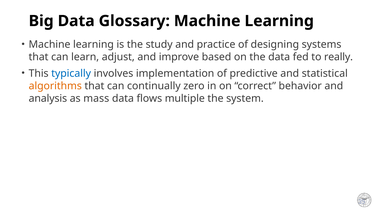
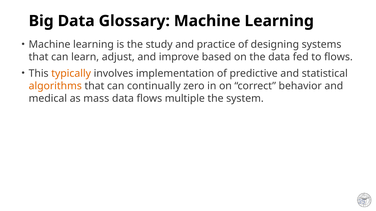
to really: really -> flows (338, 57)
typically colour: blue -> orange (71, 74)
analysis: analysis -> medical (48, 99)
